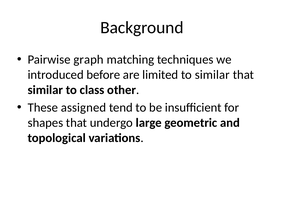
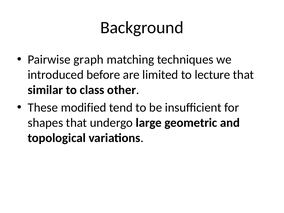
to similar: similar -> lecture (212, 75)
assigned: assigned -> modified (84, 108)
